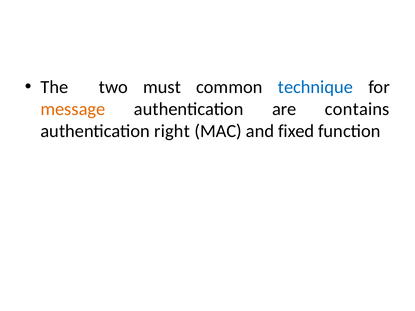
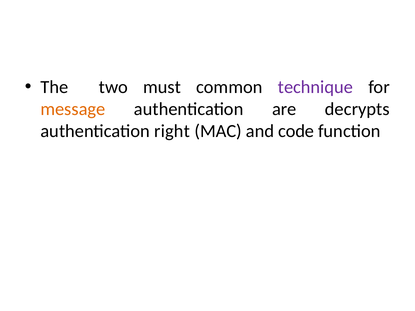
technique colour: blue -> purple (315, 87)
contains: contains -> decrypts (357, 109)
fixed: fixed -> code (296, 131)
